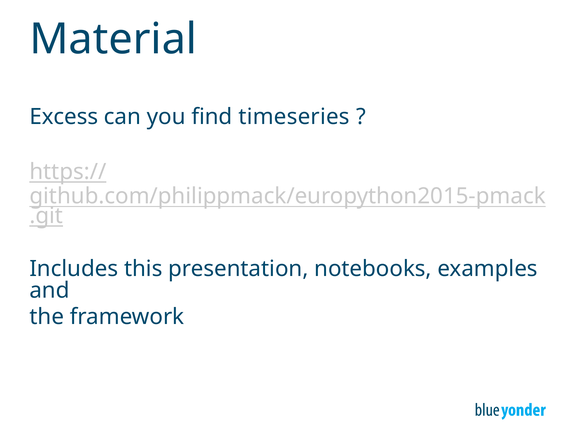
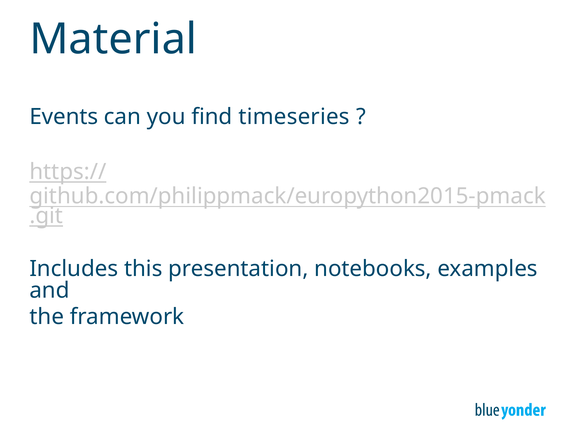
Excess: Excess -> Events (64, 117)
